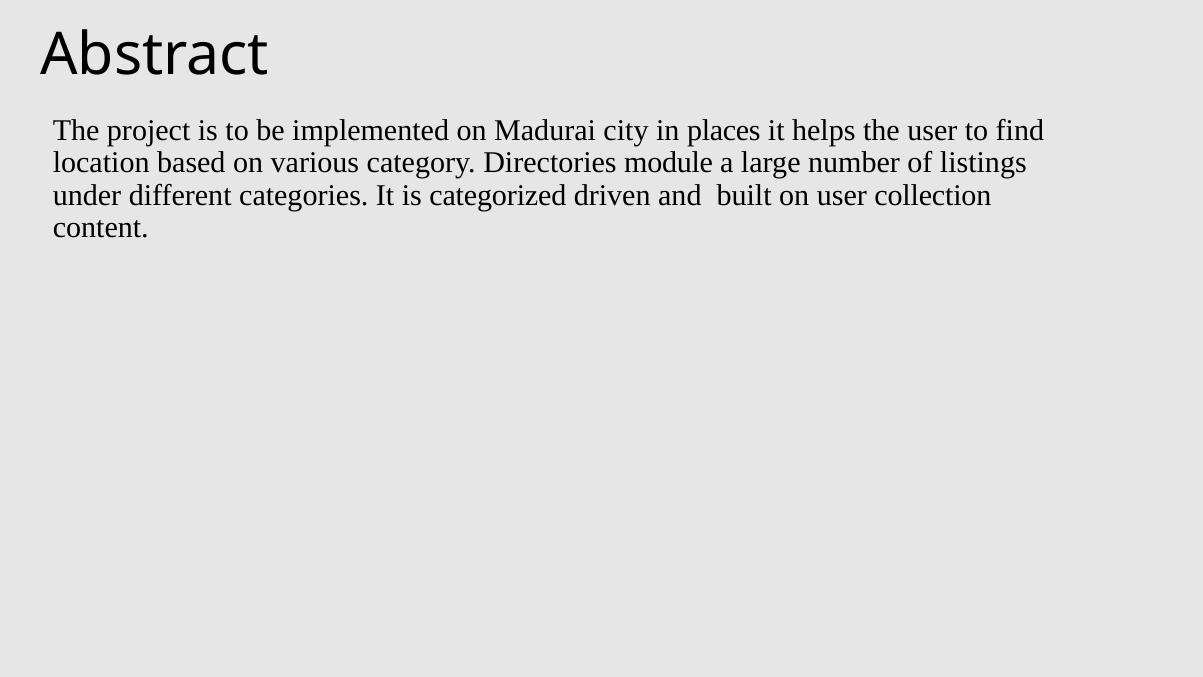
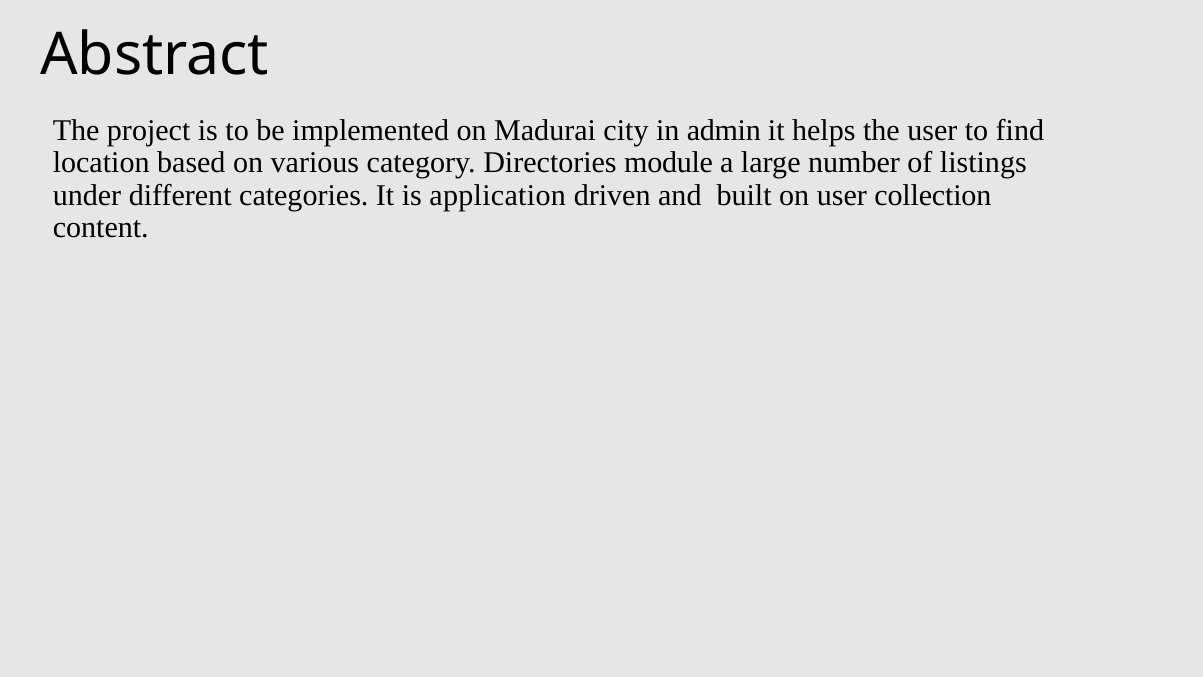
places: places -> admin (724, 130)
categorized: categorized -> application (498, 195)
